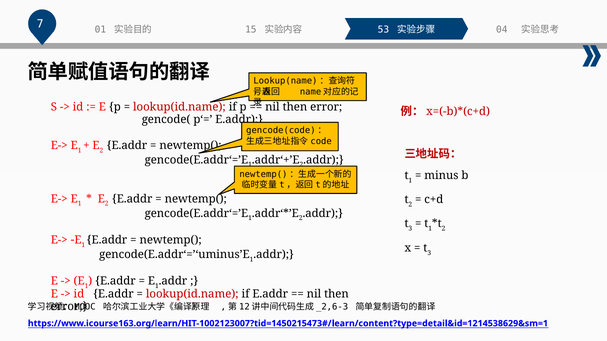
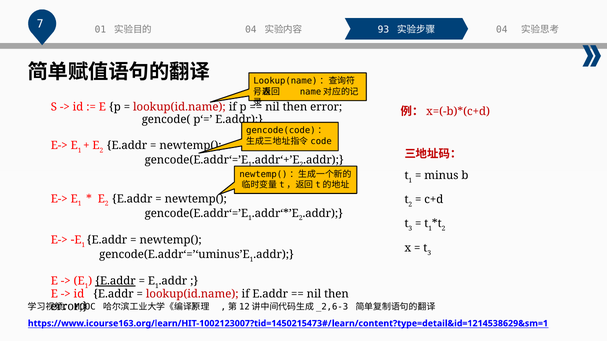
15: 15 -> 04 (251, 30)
53: 53 -> 93 (383, 30)
E.addr underline: none -> present (115, 282)
